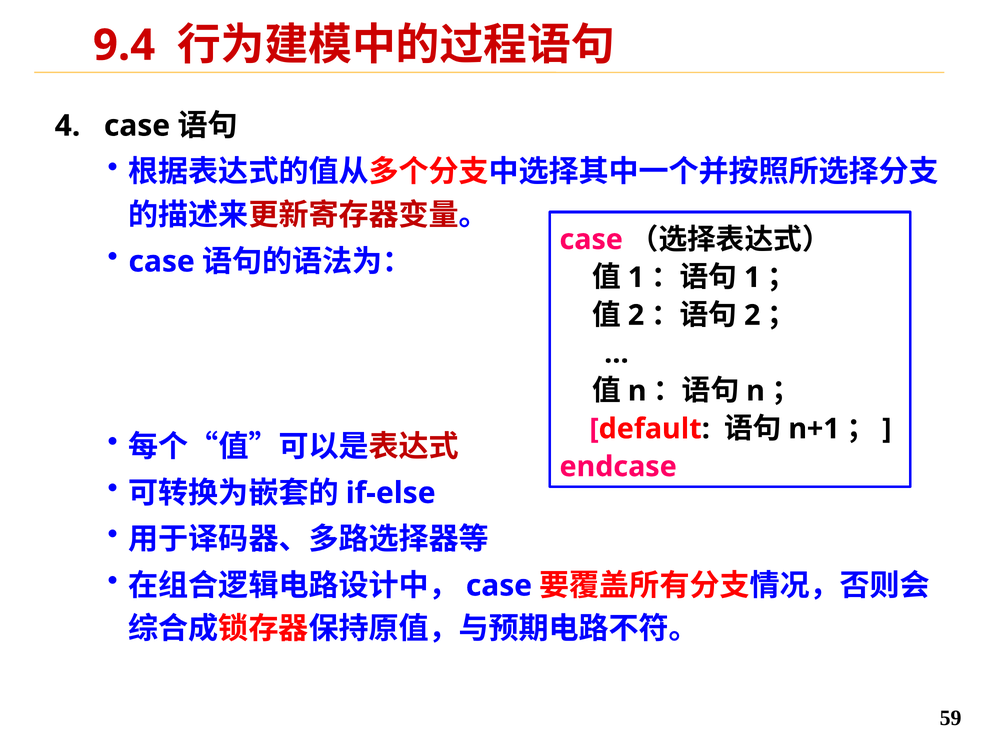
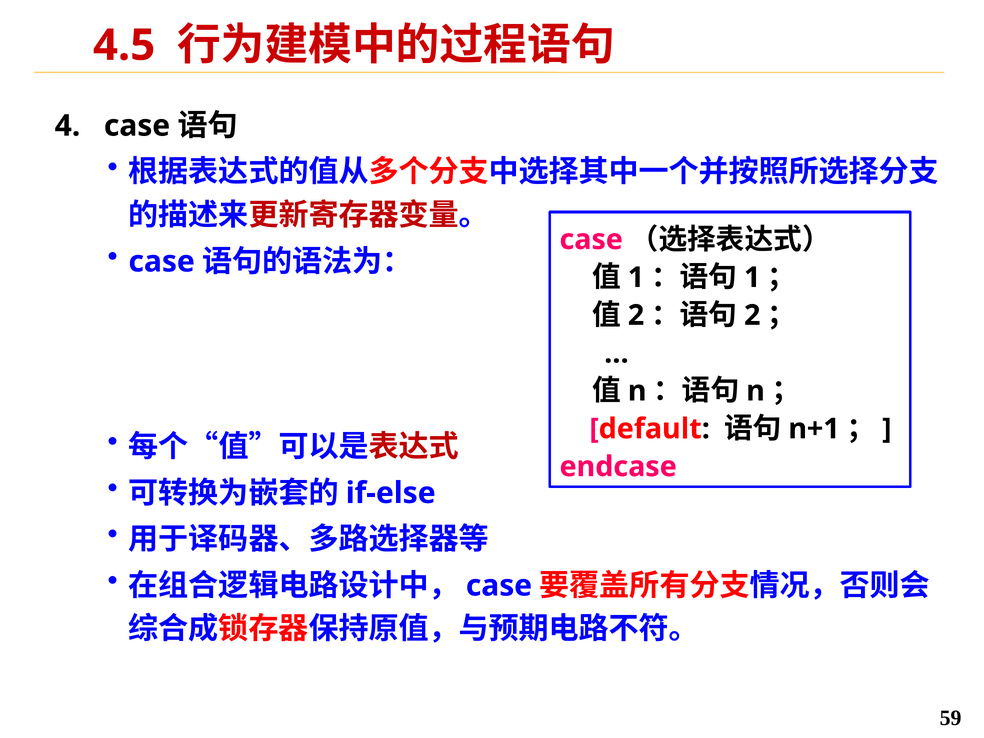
9.4: 9.4 -> 4.5 (124, 45)
